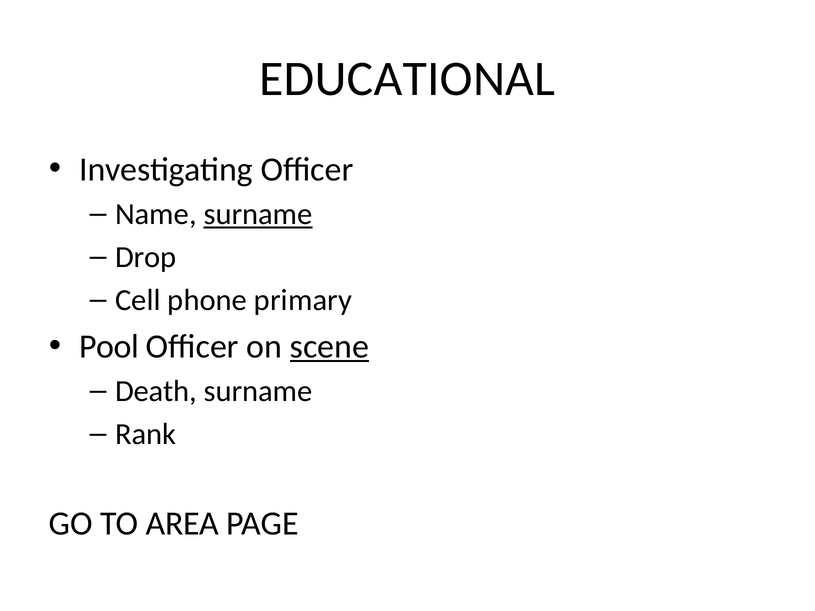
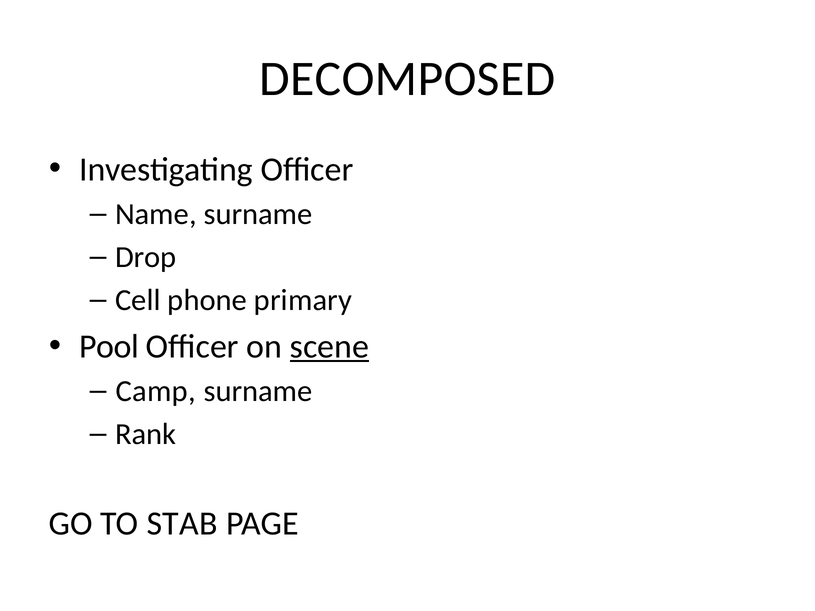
EDUCATIONAL: EDUCATIONAL -> DECOMPOSED (407, 79)
surname underline: present -> none (258, 214)
Death: Death -> Camp (156, 391)
AREA: AREA -> STAB (182, 524)
